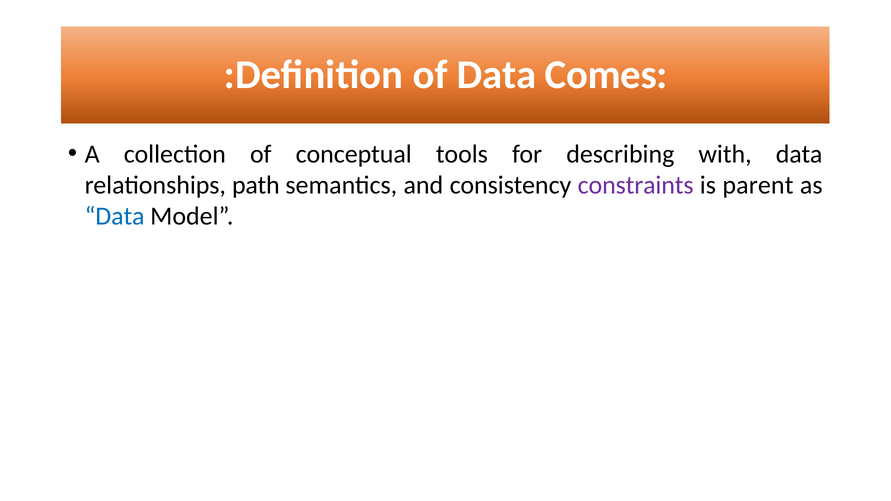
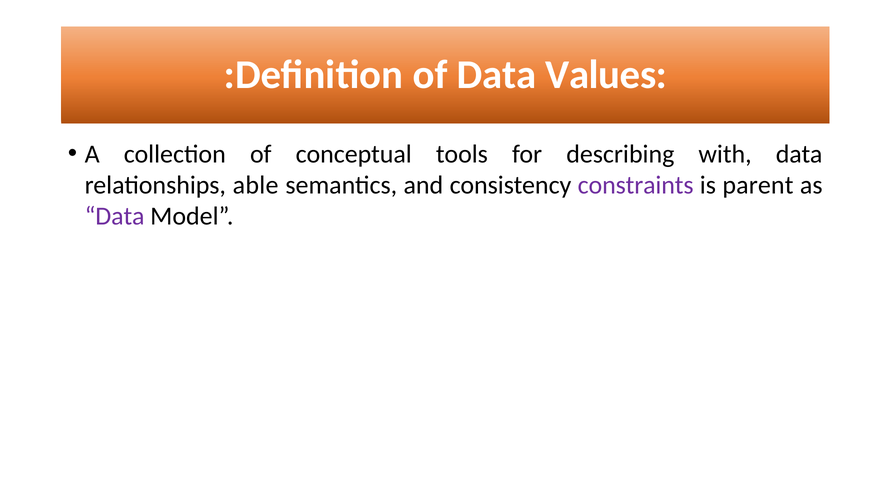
Comes: Comes -> Values (606, 75)
path: path -> able (256, 185)
Data colour: blue -> purple (115, 216)
